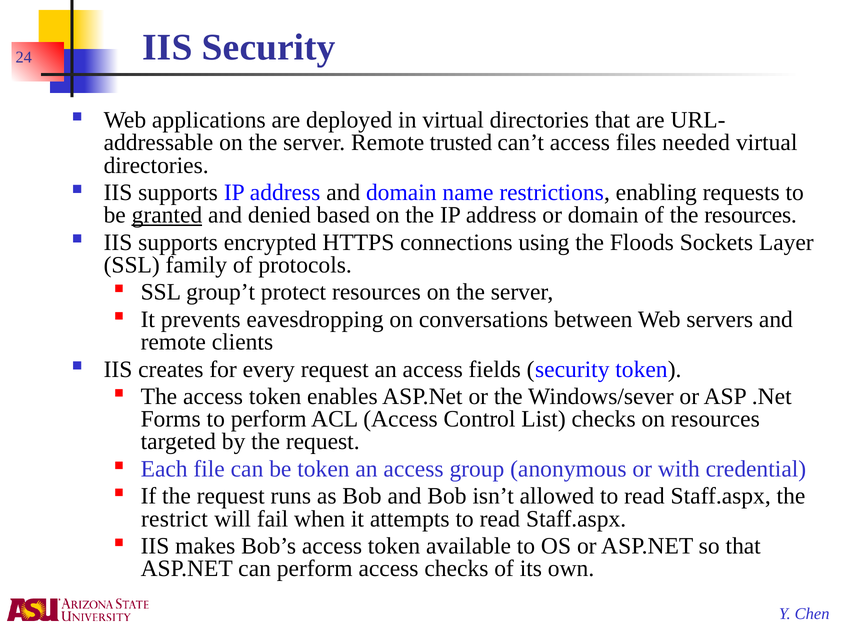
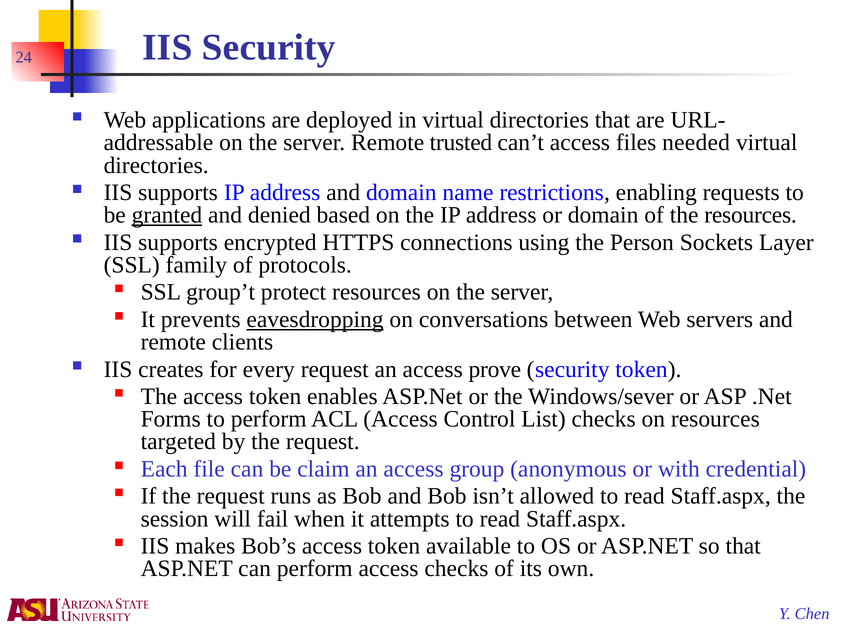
Floods: Floods -> Person (642, 243)
eavesdropping underline: none -> present (315, 320)
fields: fields -> prove (495, 370)
be token: token -> claim (323, 469)
restrict: restrict -> session (175, 519)
